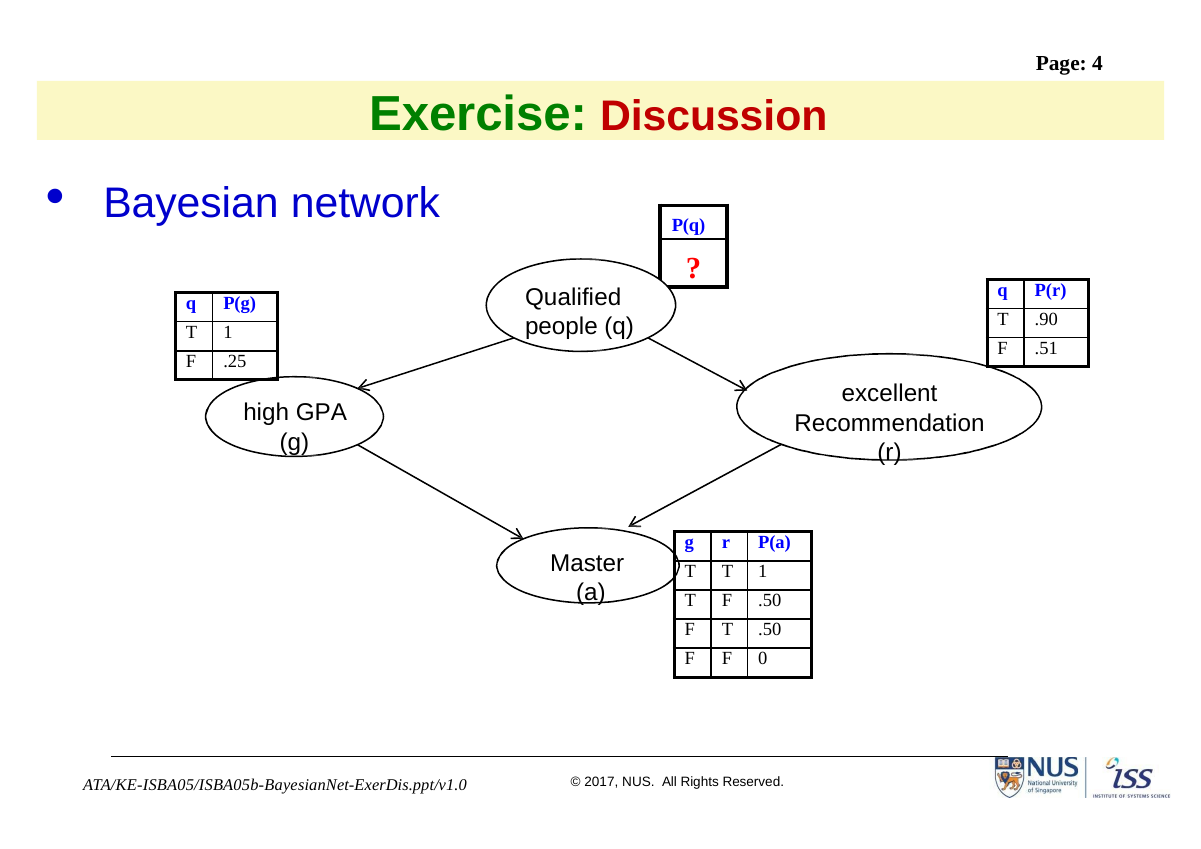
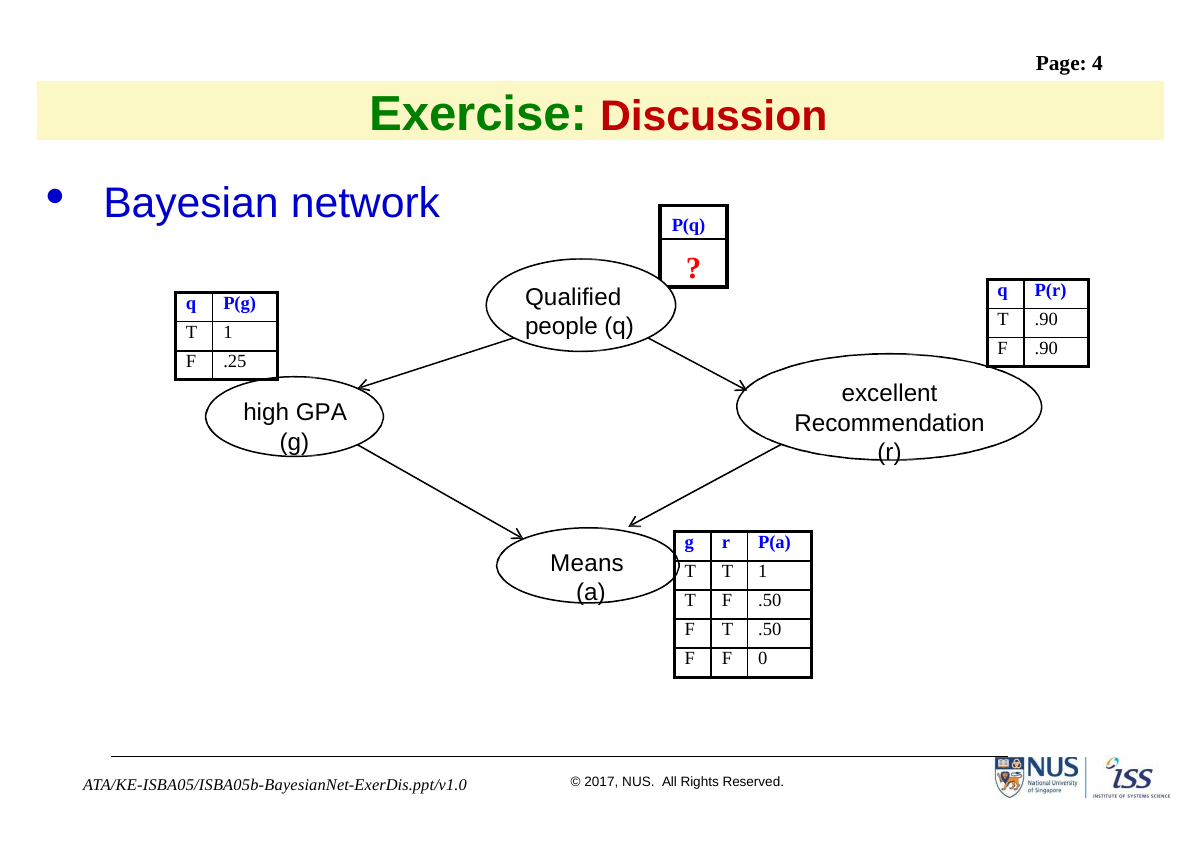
F .51: .51 -> .90 (1046, 348)
Master: Master -> Means (587, 564)
